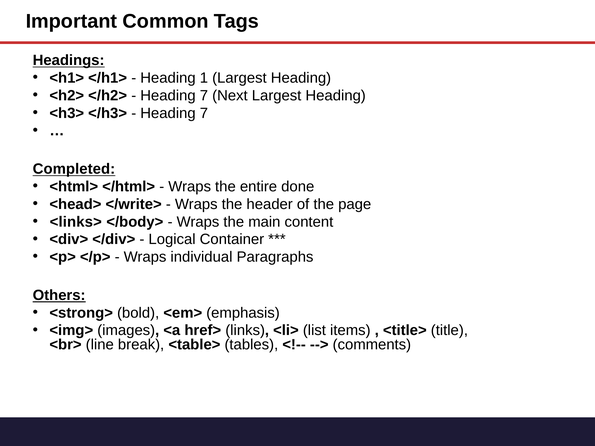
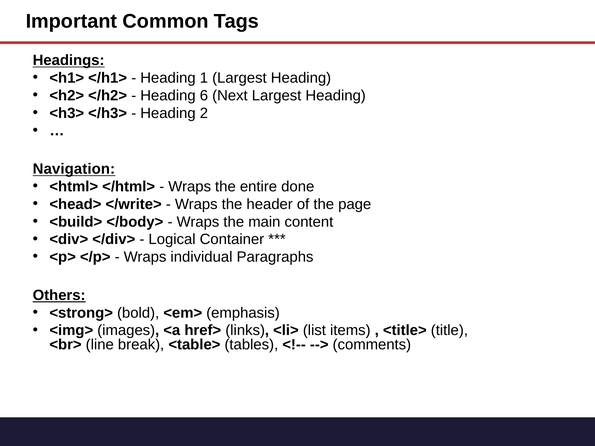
7: 7 -> 6 (204, 96)
7: 7 -> 2 (204, 113)
Completed: Completed -> Navigation (74, 169)
<links>: <links> -> <build> (76, 222)
